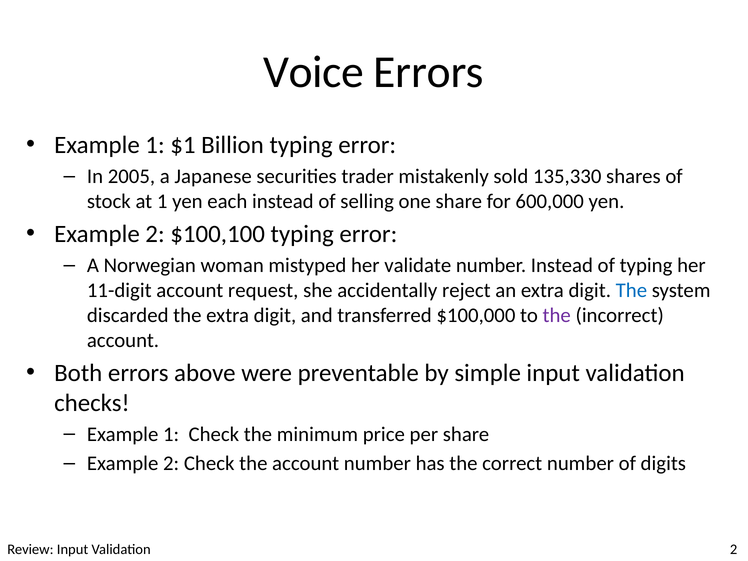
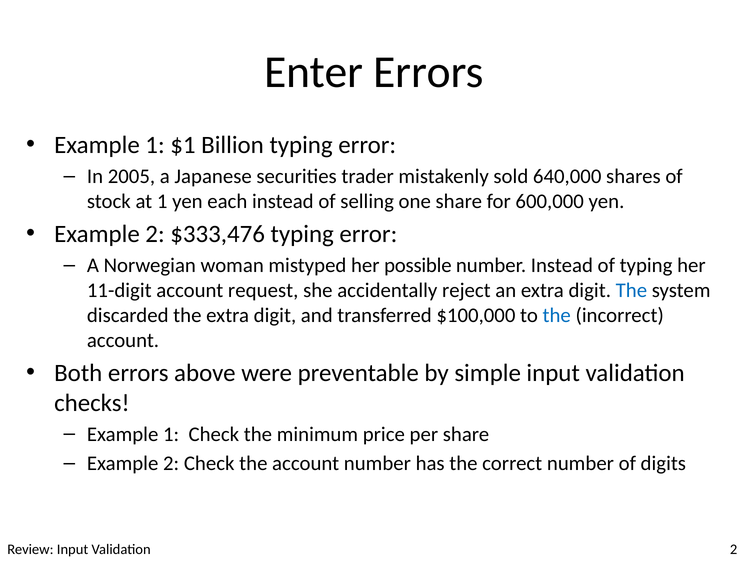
Voice: Voice -> Enter (314, 72)
135,330: 135,330 -> 640,000 (567, 176)
$100,100: $100,100 -> $333,476 (218, 234)
validate: validate -> possible (418, 265)
the colour: purple -> blue (557, 315)
